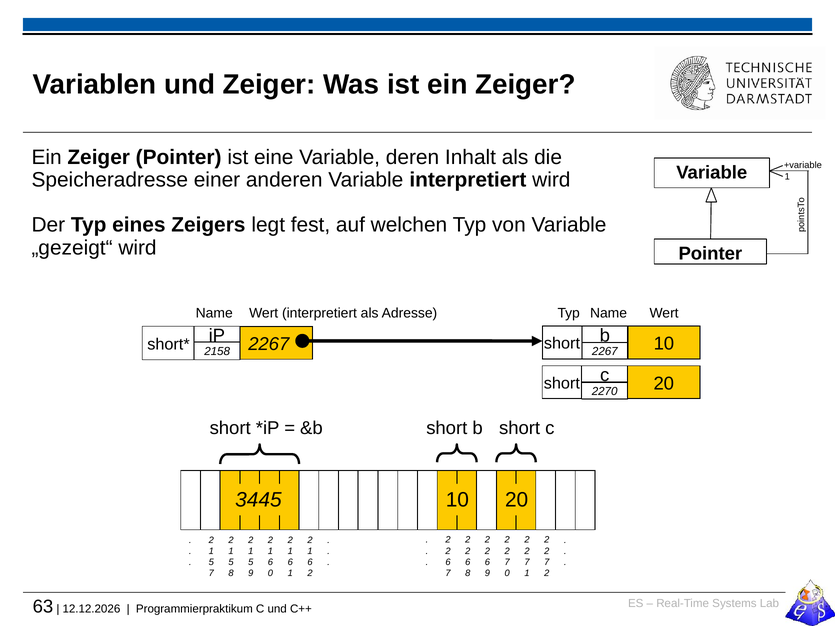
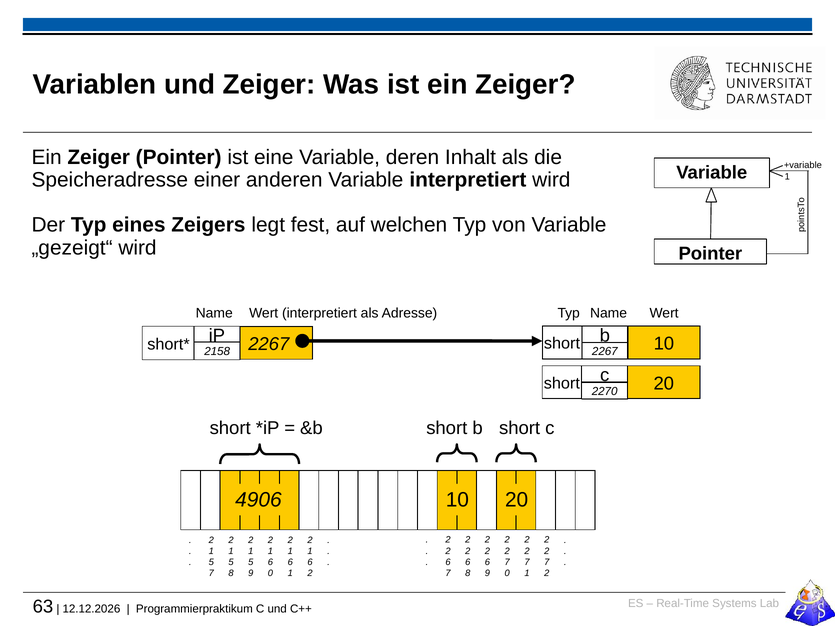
3445: 3445 -> 4906 (258, 500)
